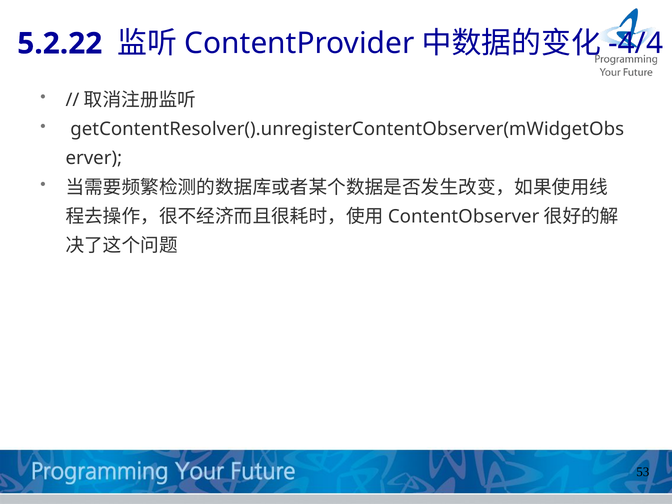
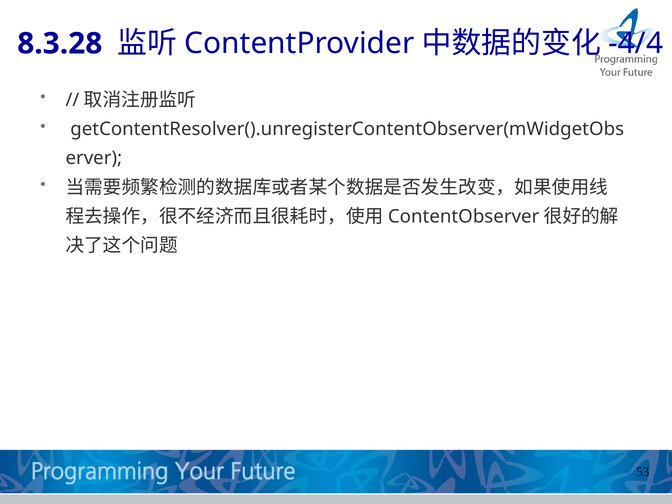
5.2.22: 5.2.22 -> 8.3.28 (60, 44)
